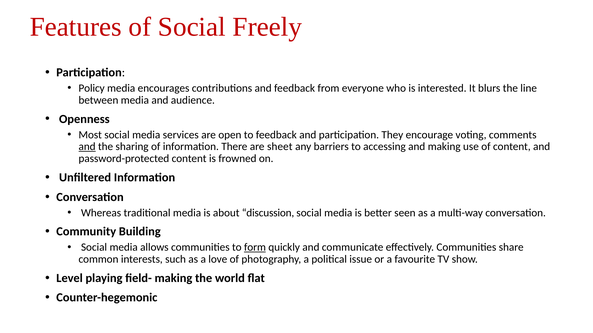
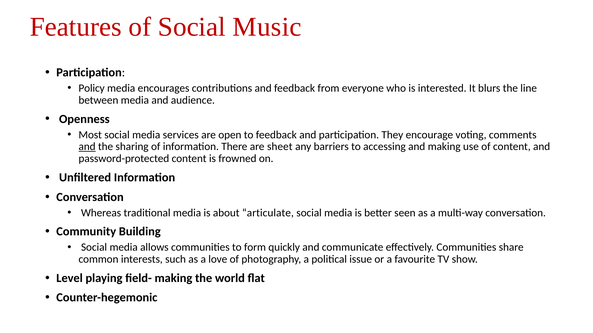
Freely: Freely -> Music (267, 27)
discussion: discussion -> articulate (268, 213)
form underline: present -> none (255, 248)
